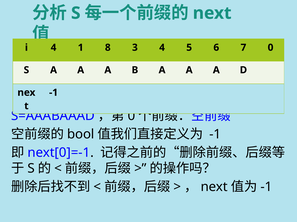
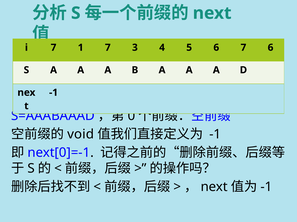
i 4: 4 -> 7 (54, 48)
1 8: 8 -> 7 (108, 48)
7 0: 0 -> 6 (271, 48)
bool: bool -> void (81, 135)
